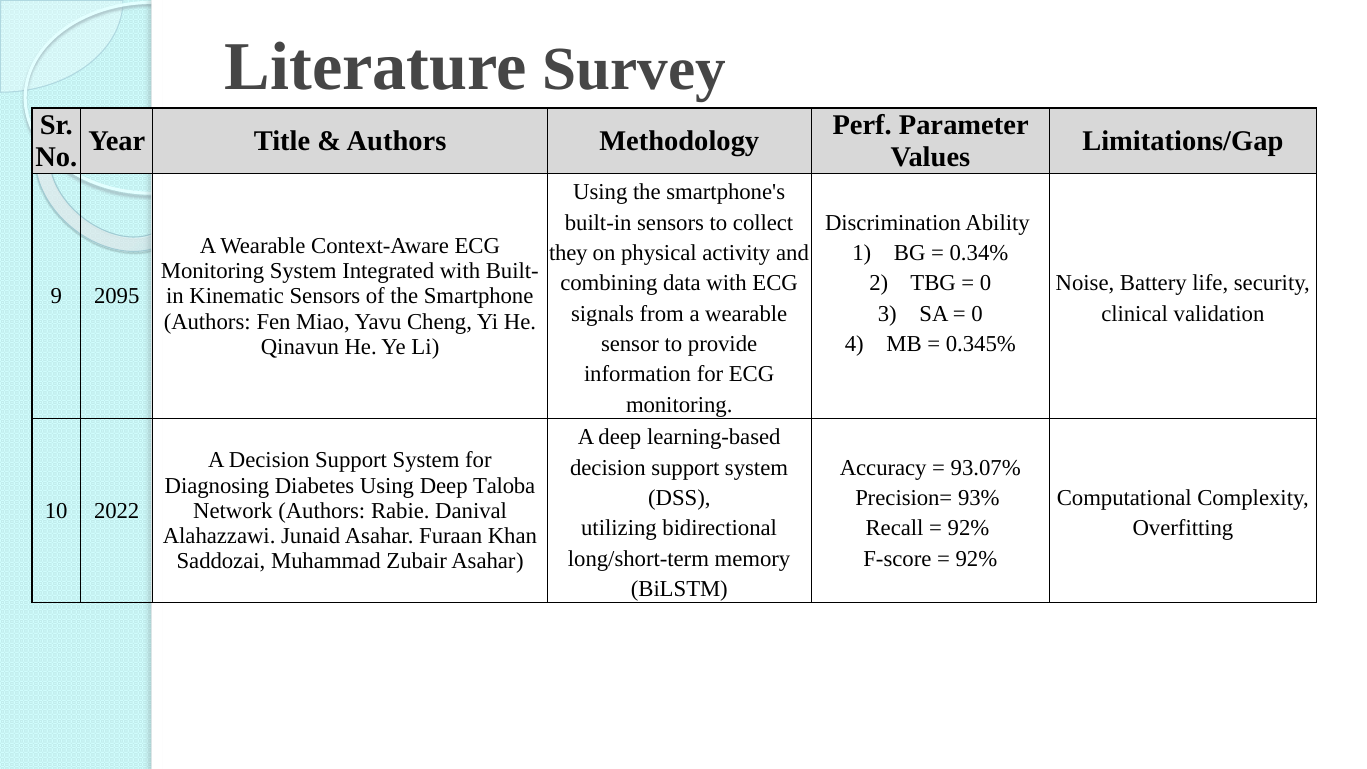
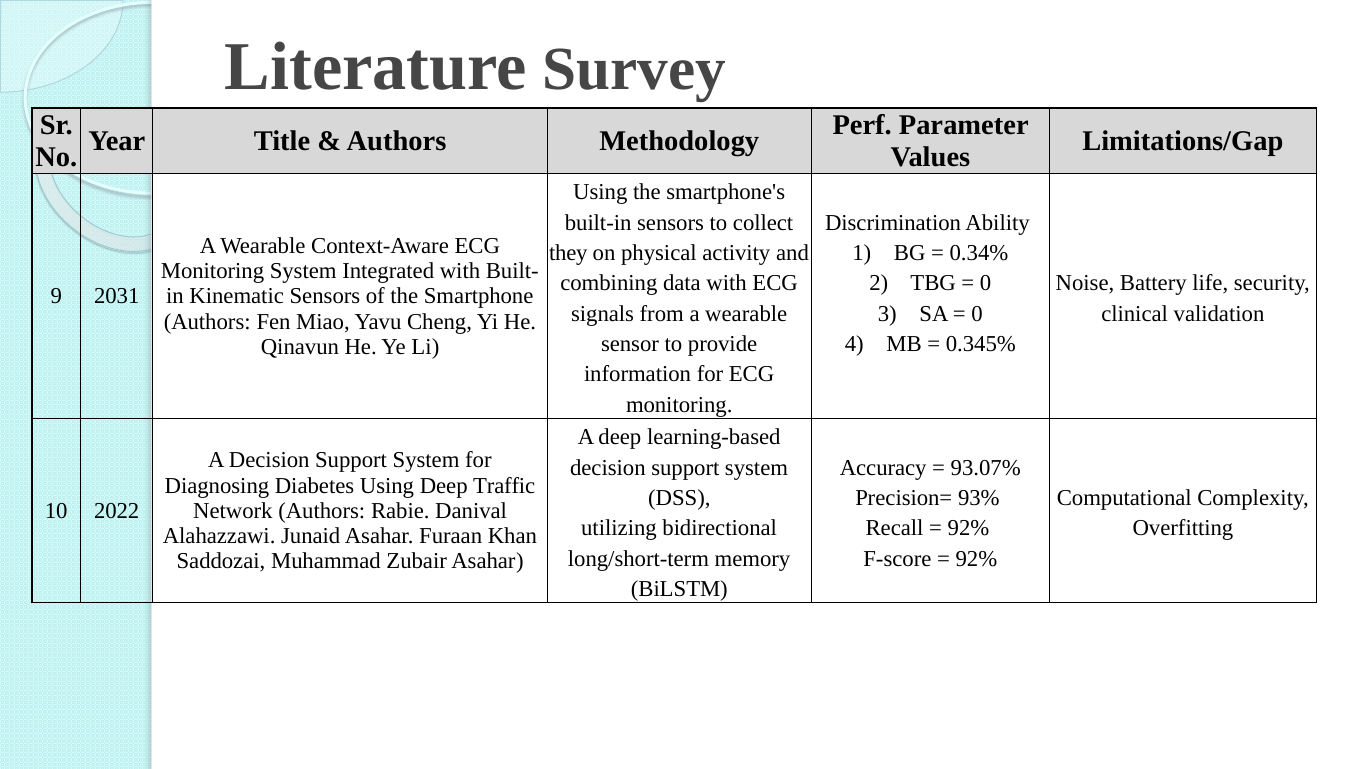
2095: 2095 -> 2031 (117, 296)
Taloba: Taloba -> Traffic (504, 485)
